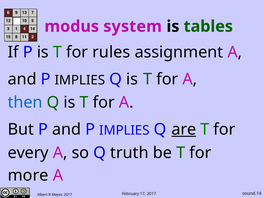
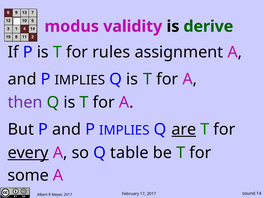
system: system -> validity (133, 26)
tables: tables -> derive (208, 26)
then colour: blue -> purple (25, 102)
every underline: none -> present (28, 153)
truth: truth -> table (129, 153)
more: more -> some (28, 175)
